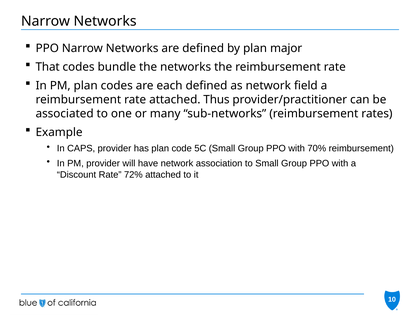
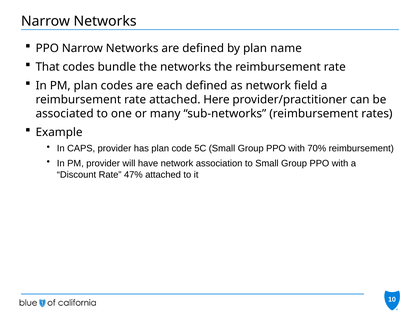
major: major -> name (286, 48)
Thus: Thus -> Here (216, 100)
72%: 72% -> 47% (133, 175)
